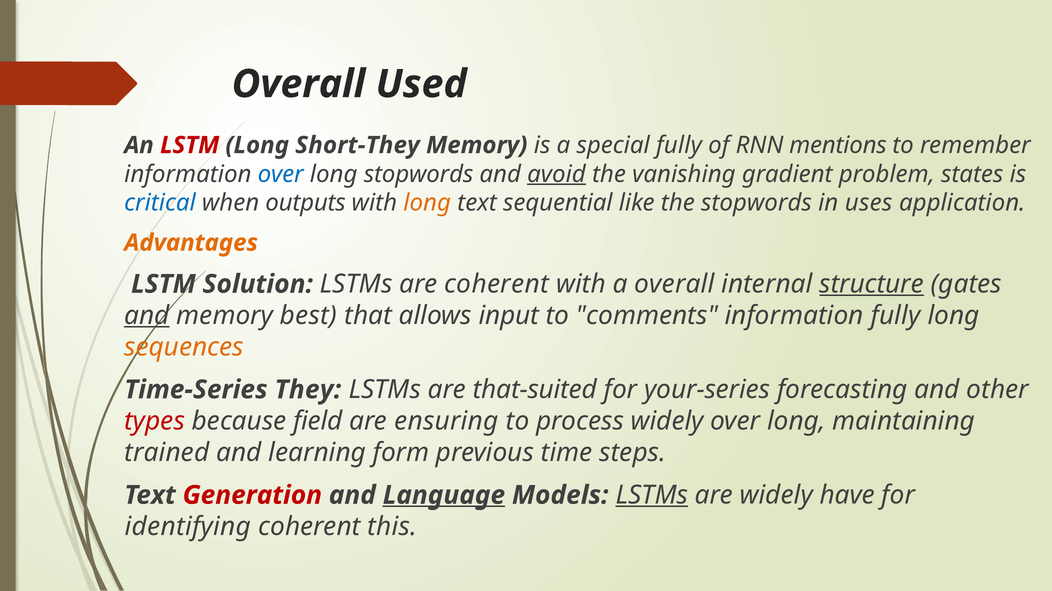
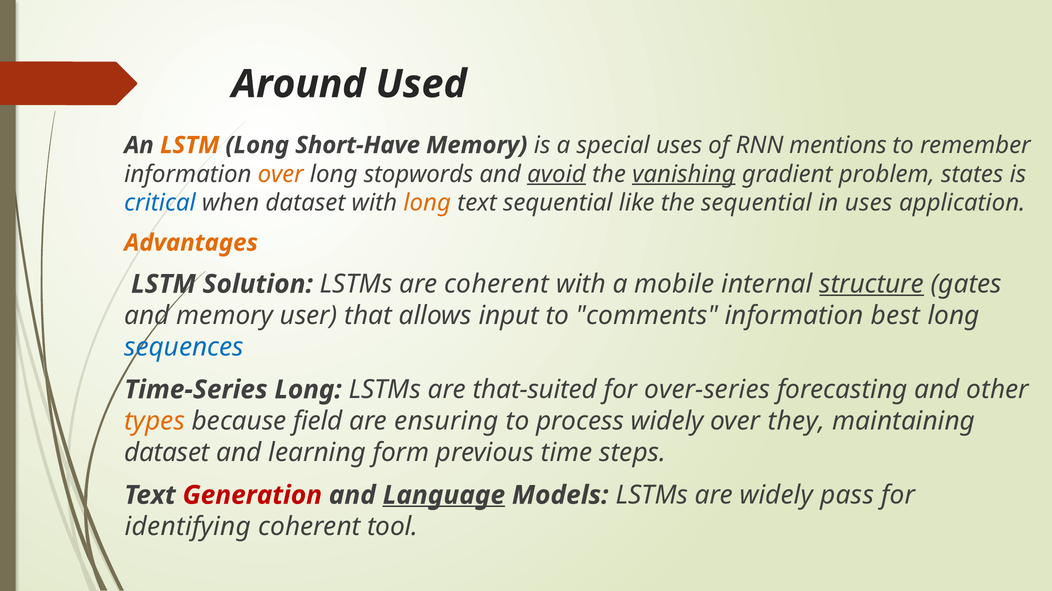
Overall: Overall -> Around (299, 84)
LSTM colour: red -> orange (190, 145)
Short-They: Short-They -> Short-Have (358, 145)
special fully: fully -> uses (679, 145)
over colour: blue -> orange (281, 174)
vanishing underline: none -> present (684, 174)
when outputs: outputs -> dataset (305, 203)
the stopwords: stopwords -> sequential (756, 203)
a overall: overall -> mobile (674, 284)
and underline: present -> none (147, 316)
best: best -> user (309, 316)
information fully: fully -> best (895, 316)
sequences colour: orange -> blue (184, 348)
Time-Series They: They -> Long (308, 390)
your-series: your-series -> over-series (707, 390)
types colour: red -> orange (155, 422)
long: long -> they (796, 422)
trained: trained -> dataset (167, 453)
LSTMs underline: present -> none (652, 496)
have: have -> pass (847, 496)
this: this -> tool (392, 527)
